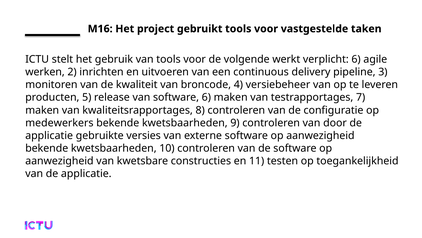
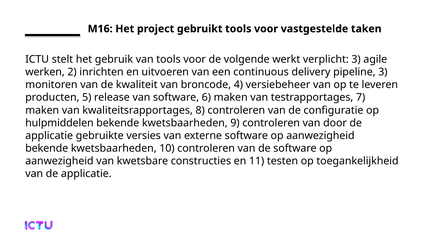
verplicht 6: 6 -> 3 (356, 59)
medewerkers: medewerkers -> hulpmiddelen (59, 123)
